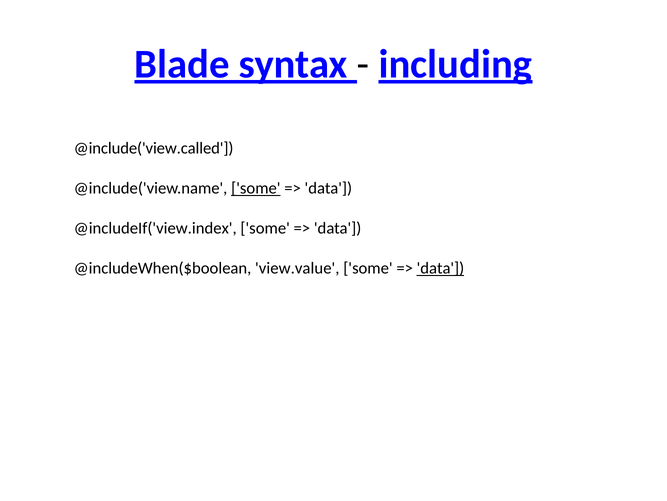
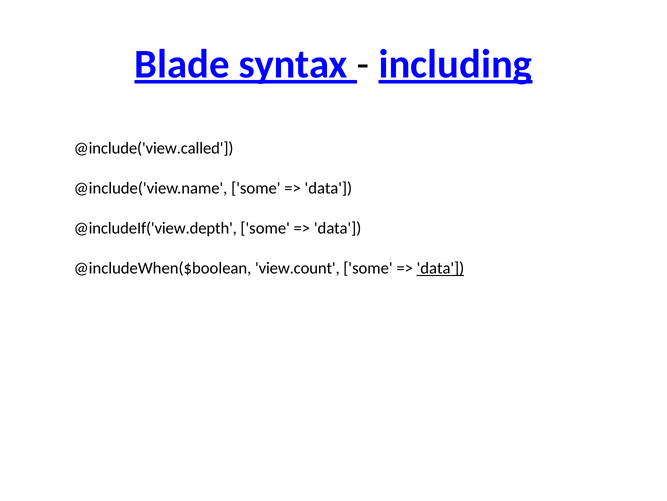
some underline: present -> none (256, 188)
@includeIf('view.index: @includeIf('view.index -> @includeIf('view.depth (155, 228)
view.value: view.value -> view.count (297, 268)
